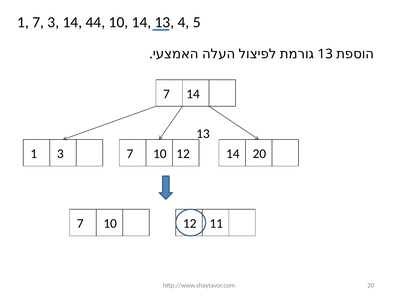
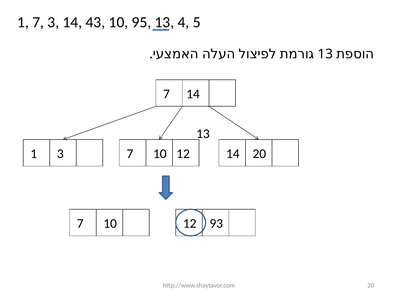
44: 44 -> 43 (95, 22)
14: 14 -> 95 (141, 22)
11: 11 -> 93 (216, 223)
